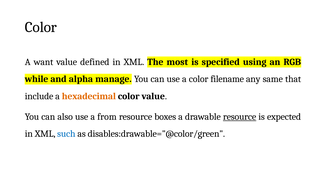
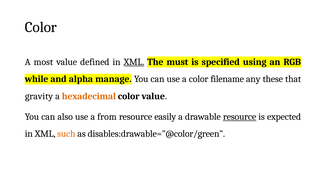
want: want -> most (43, 62)
XML underline: none -> present (134, 62)
most: most -> must (177, 62)
same: same -> these (273, 79)
include: include -> gravity (39, 96)
boxes: boxes -> easily (165, 117)
such colour: blue -> orange (66, 134)
